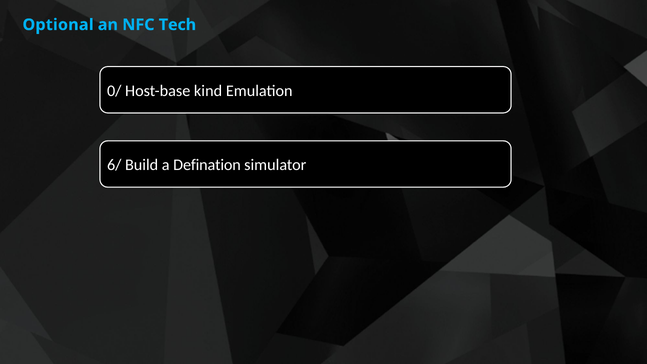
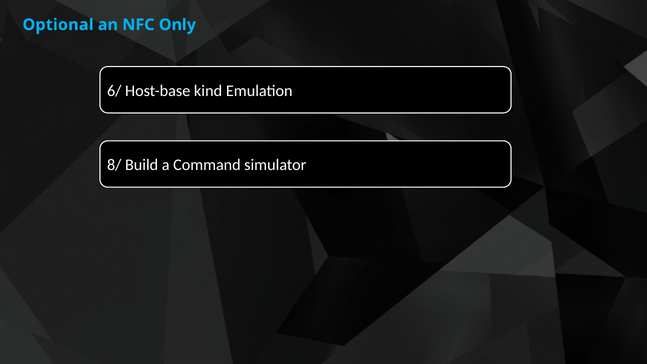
Tech: Tech -> Only (177, 25)
0/: 0/ -> 6/ (114, 91)
6/: 6/ -> 8/ (114, 165)
Defination: Defination -> Command (207, 165)
